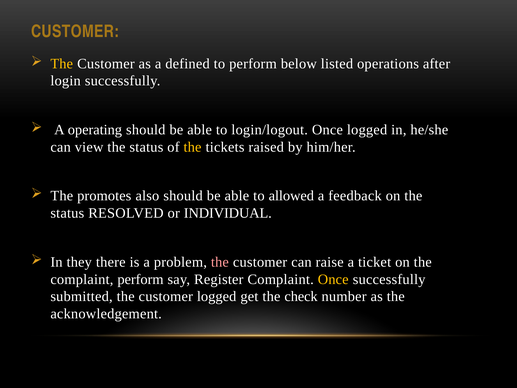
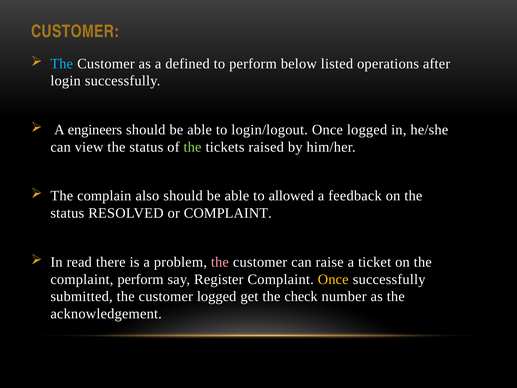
The colour: yellow -> light blue (62, 64)
operating: operating -> engineers (95, 130)
the colour: yellow -> light green (192, 147)
promotes: promotes -> complain (104, 196)
or INDIVIDUAL: INDIVIDUAL -> COMPLAINT (228, 213)
they: they -> read (79, 262)
